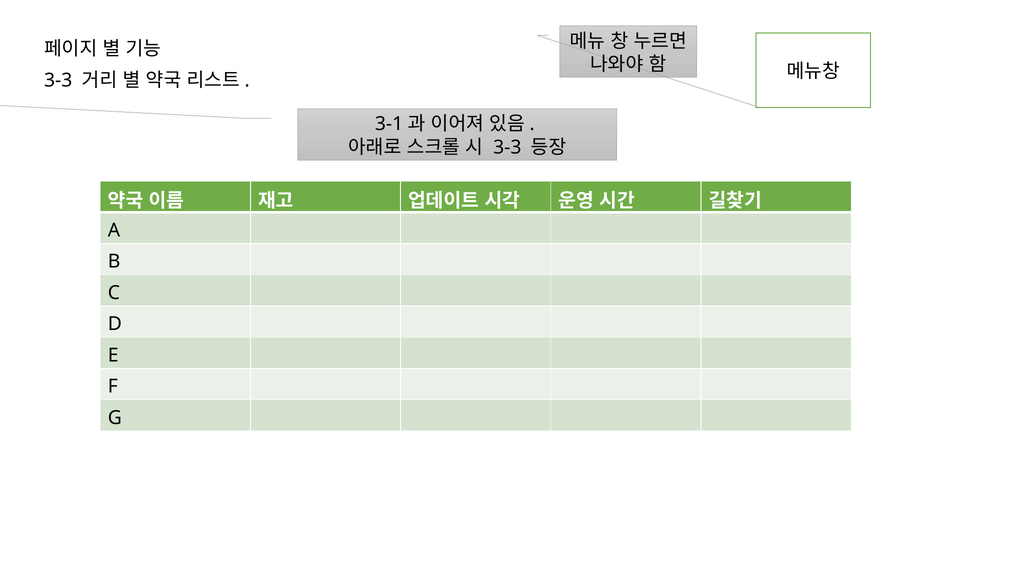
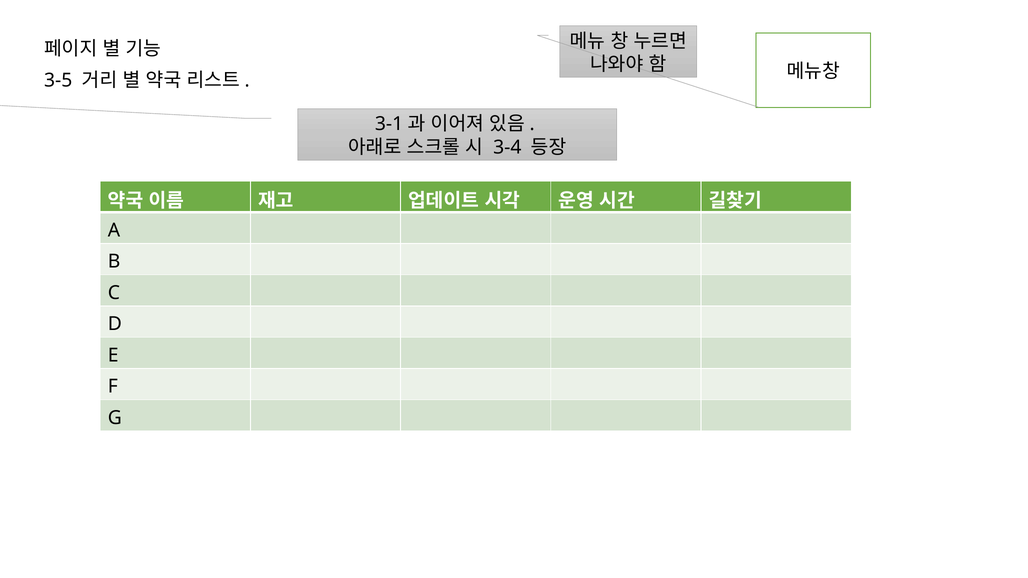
3-3: 3-3 -> 3-5 (58, 80)
3-3: 3-3 -> 3-4 (507, 147)
